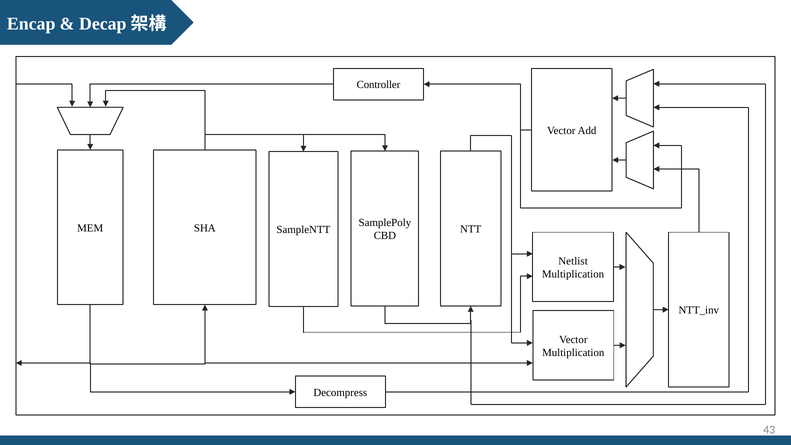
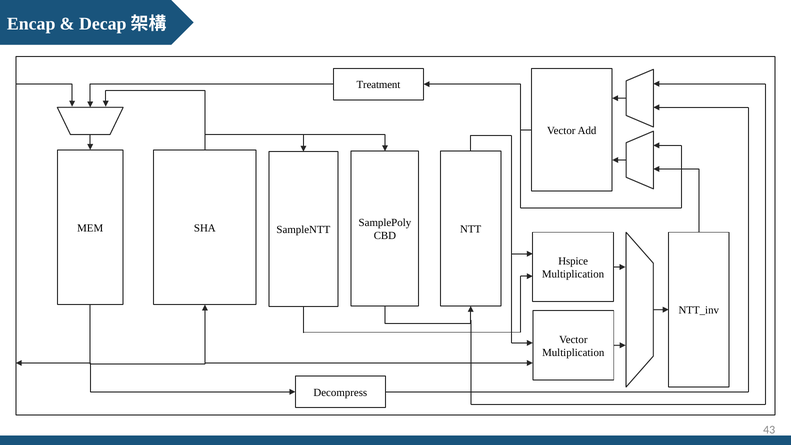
Controller: Controller -> Treatment (378, 85)
Netlist: Netlist -> Hspice (573, 261)
